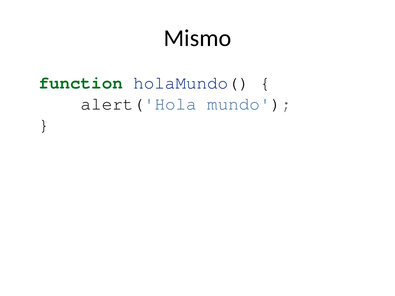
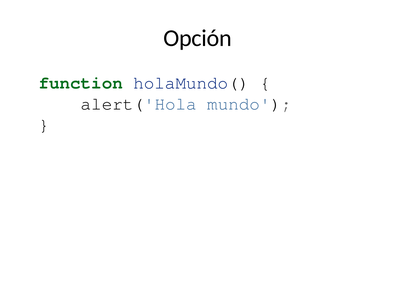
Mismo: Mismo -> Opción (198, 38)
